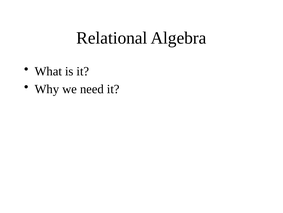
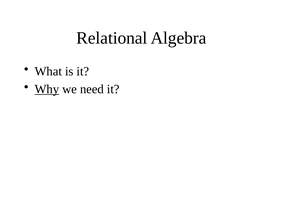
Why underline: none -> present (47, 89)
